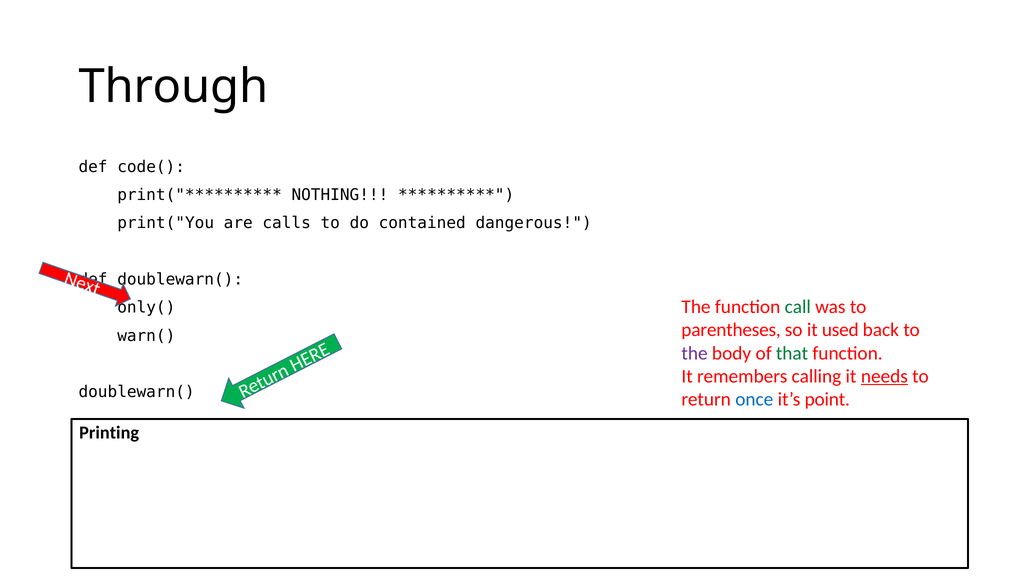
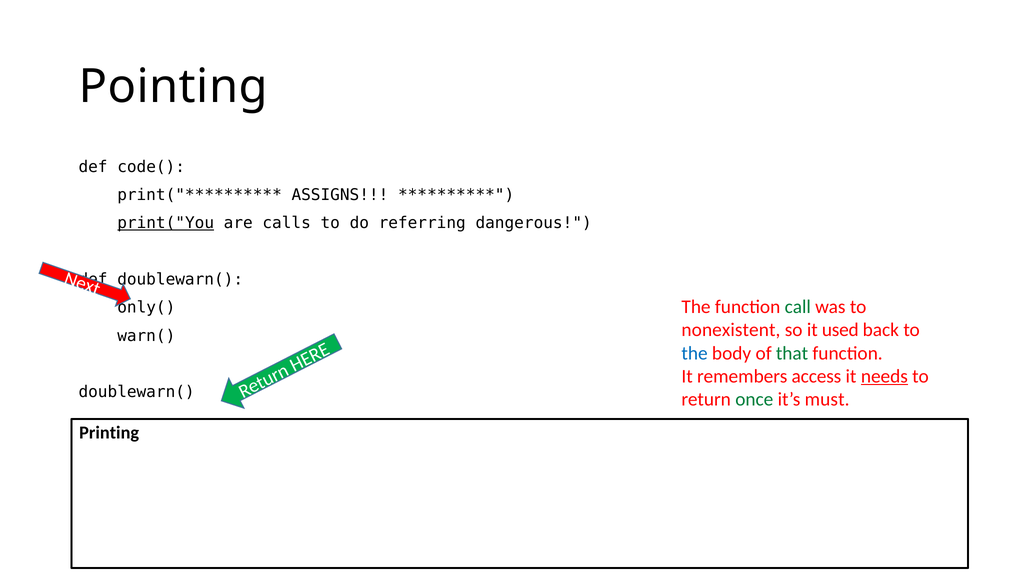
Through: Through -> Pointing (173, 87)
NOTHING: NOTHING -> ASSIGNS (340, 195)
print("You underline: none -> present (166, 223)
contained: contained -> referring (422, 223)
parentheses: parentheses -> nonexistent (731, 330)
the colour: purple -> blue (695, 353)
calling: calling -> access (816, 376)
once colour: blue -> green (754, 399)
point: point -> must (827, 399)
